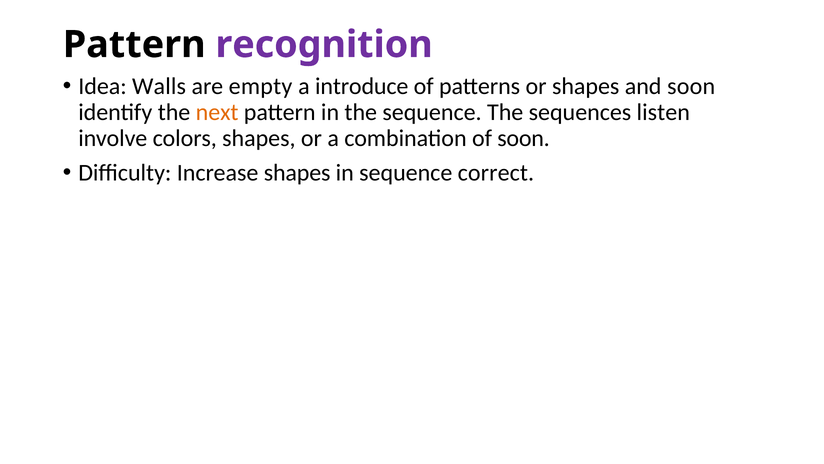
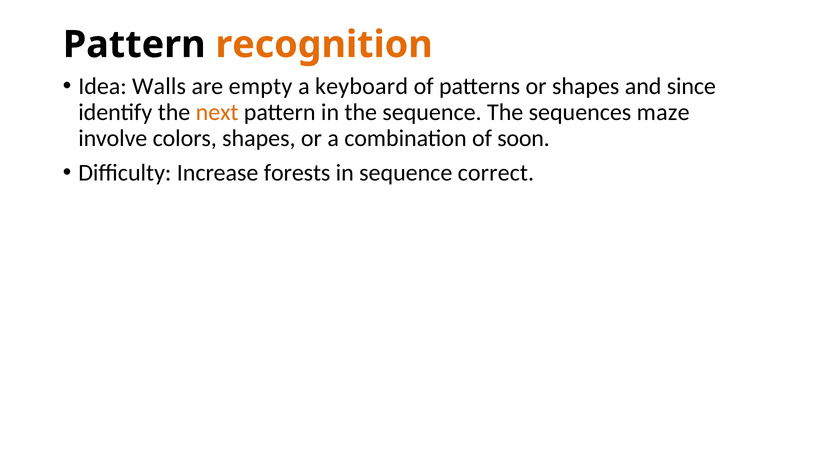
recognition colour: purple -> orange (324, 45)
introduce: introduce -> keyboard (362, 86)
and soon: soon -> since (691, 86)
listen: listen -> maze (663, 112)
Increase shapes: shapes -> forests (297, 173)
